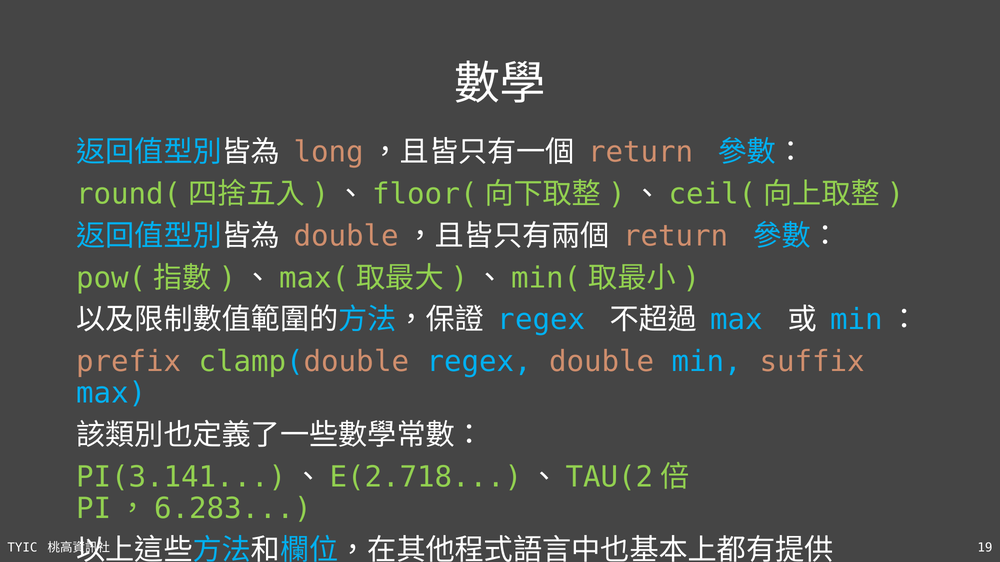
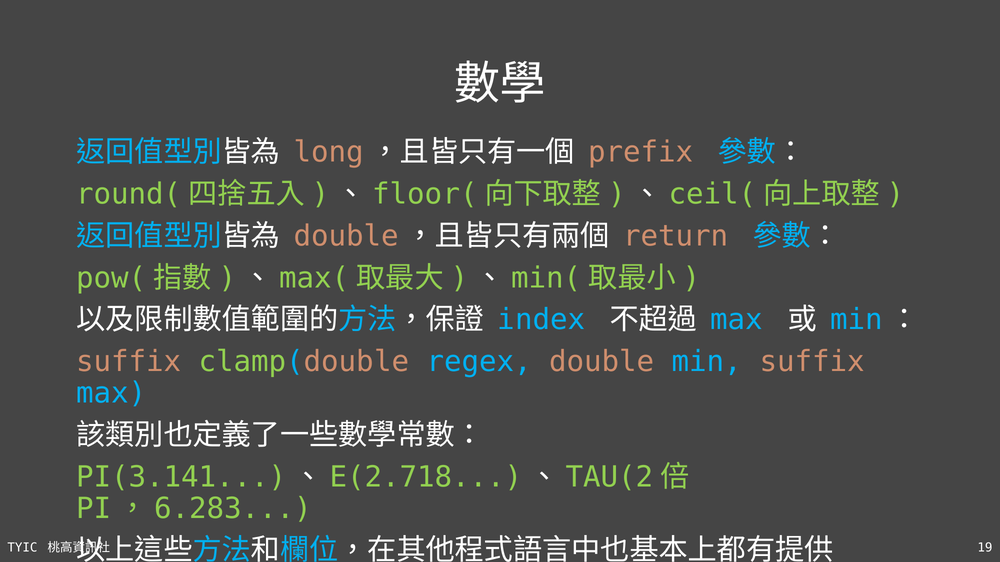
return: return -> prefix (641, 152)
regex: regex -> index (541, 320)
prefix: prefix -> suffix (129, 362)
